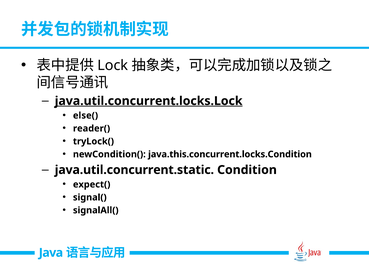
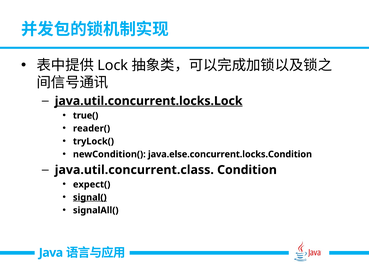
else(: else( -> true( (86, 115)
java.this.concurrent.locks.Condition: java.this.concurrent.locks.Condition -> java.else.concurrent.locks.Condition (230, 154)
java.util.concurrent.static: java.util.concurrent.static -> java.util.concurrent.class (134, 170)
signal( underline: none -> present (90, 197)
